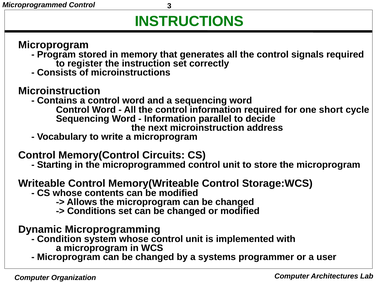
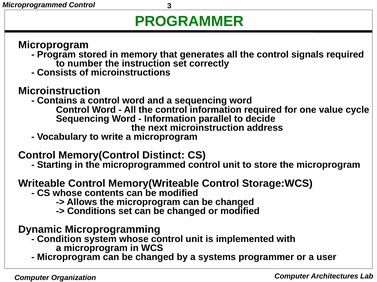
INSTRUCTIONS: INSTRUCTIONS -> PROGRAMMER (189, 21)
register: register -> number (85, 64)
short: short -> value (331, 110)
Circuits: Circuits -> Distinct (163, 156)
